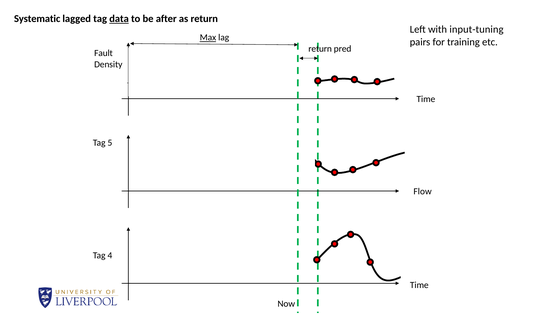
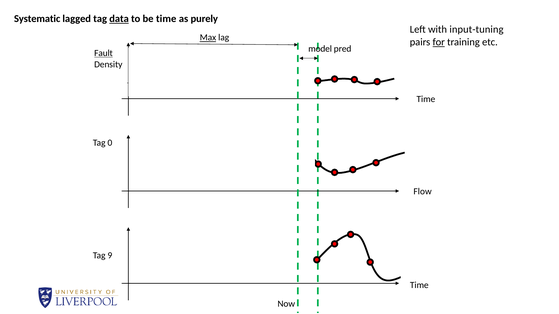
be after: after -> time (166, 19)
as return: return -> purely (204, 19)
for underline: none -> present (439, 42)
return: return -> model (320, 49)
Fault underline: none -> present (103, 53)
5: 5 -> 0 (110, 143)
4: 4 -> 9 (110, 256)
